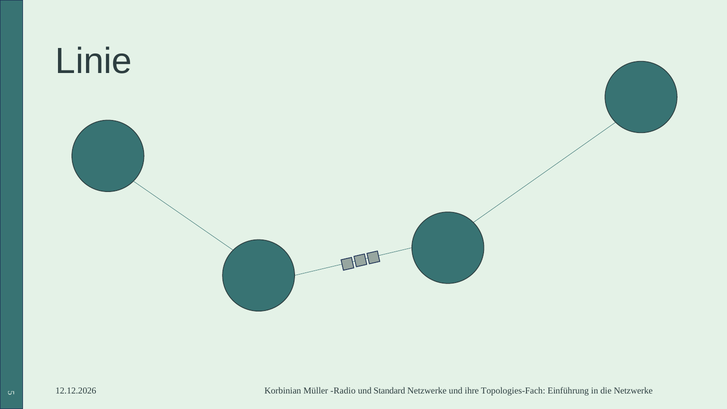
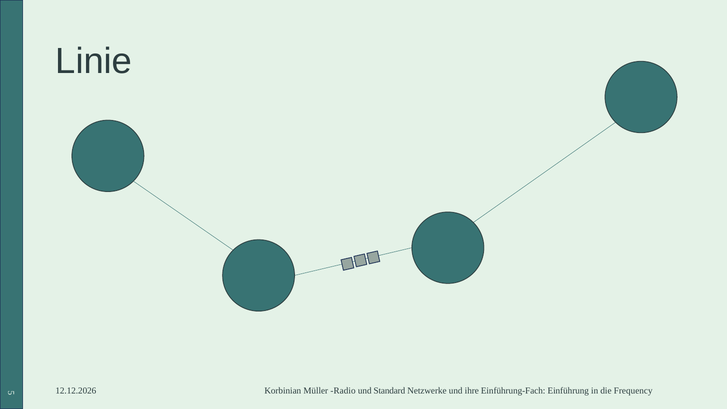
Topologies-Fach: Topologies-Fach -> Einführung-Fach (513, 391)
die Netzwerke: Netzwerke -> Frequency (633, 391)
